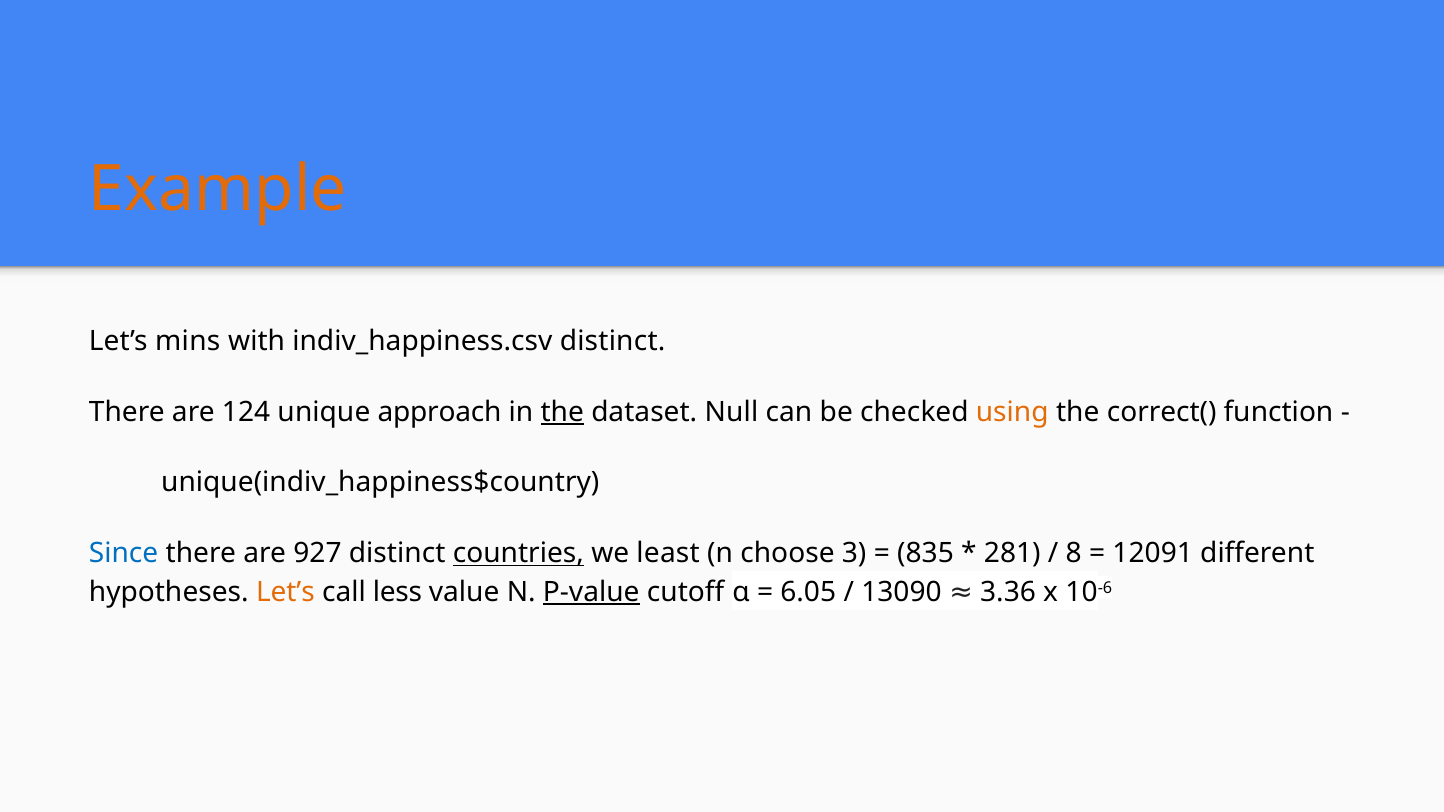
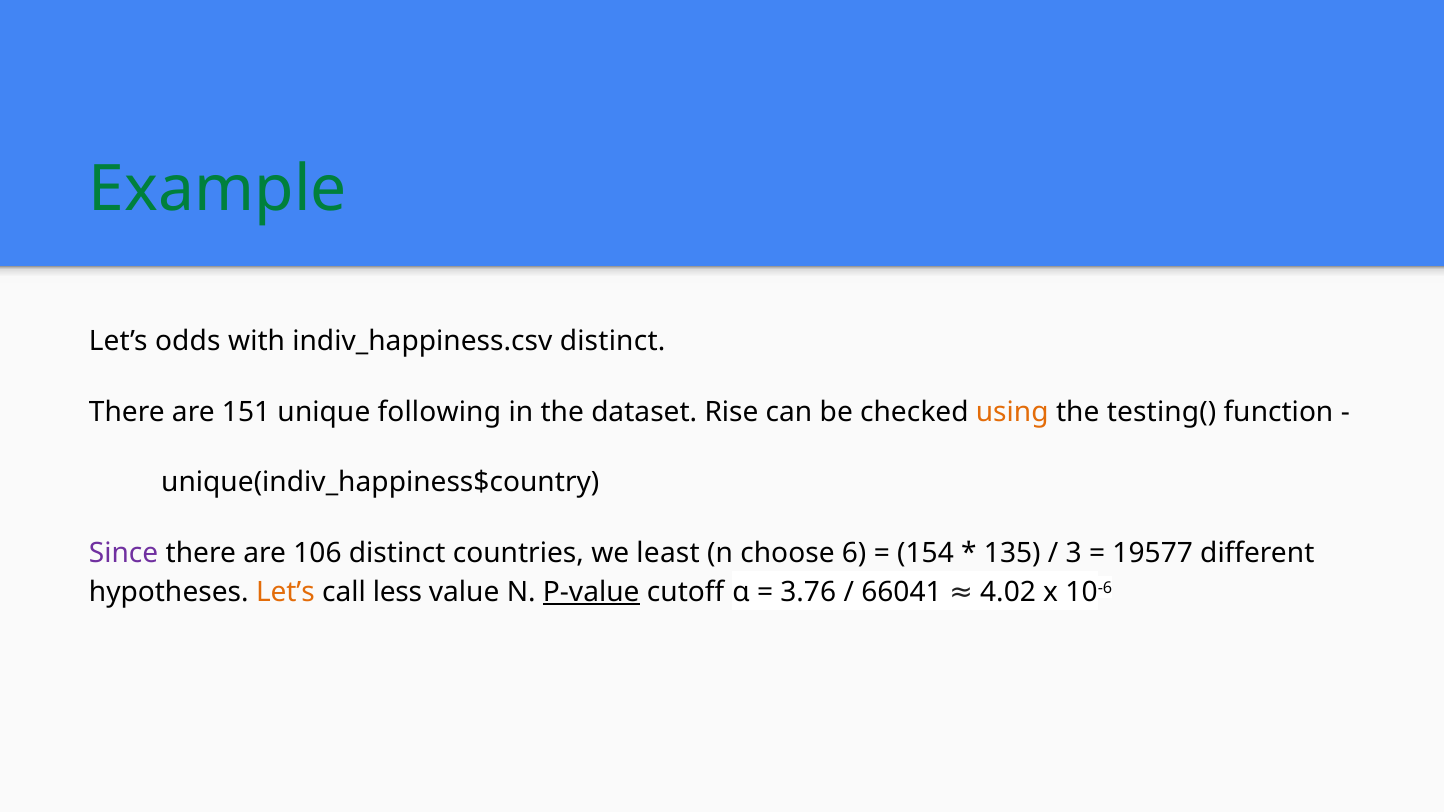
Example colour: orange -> green (218, 189)
mins: mins -> odds (188, 341)
124: 124 -> 151 (246, 412)
approach: approach -> following (439, 412)
the underline: present -> none (562, 412)
Null: Null -> Rise (731, 412)
correct(: correct( -> testing( (1162, 412)
Since colour: blue -> purple (124, 554)
927: 927 -> 106 (318, 554)
countries underline: present -> none (518, 554)
3: 3 -> 6 (854, 554)
835: 835 -> 154 (925, 554)
281: 281 -> 135 (1012, 554)
8: 8 -> 3 (1074, 554)
12091: 12091 -> 19577 (1153, 554)
6.05: 6.05 -> 3.76 (808, 592)
13090: 13090 -> 66041 (901, 592)
3.36: 3.36 -> 4.02 (1008, 592)
